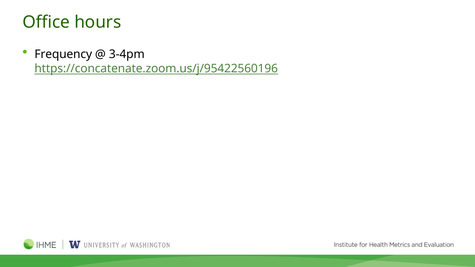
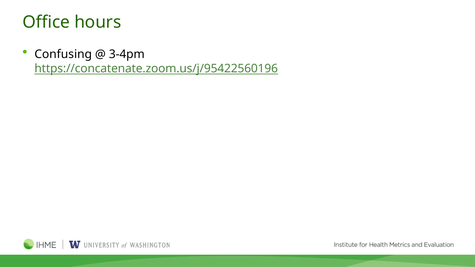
Frequency: Frequency -> Confusing (63, 54)
